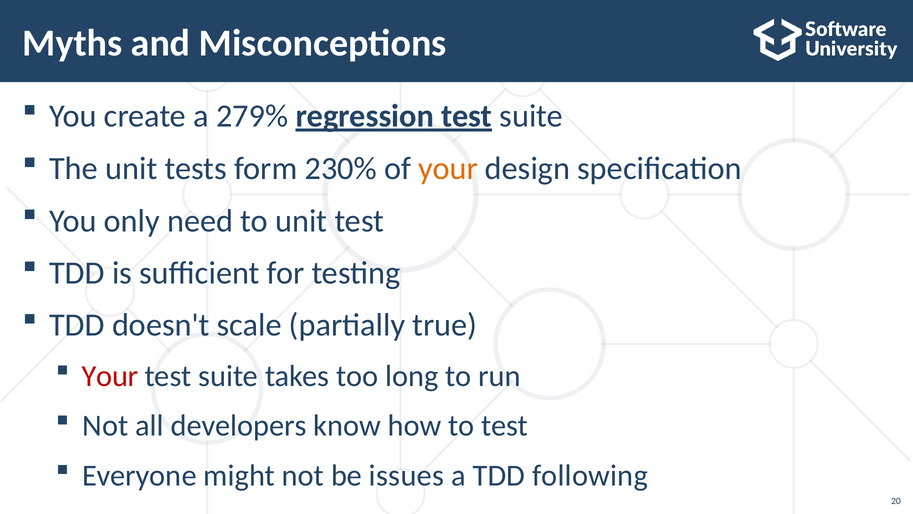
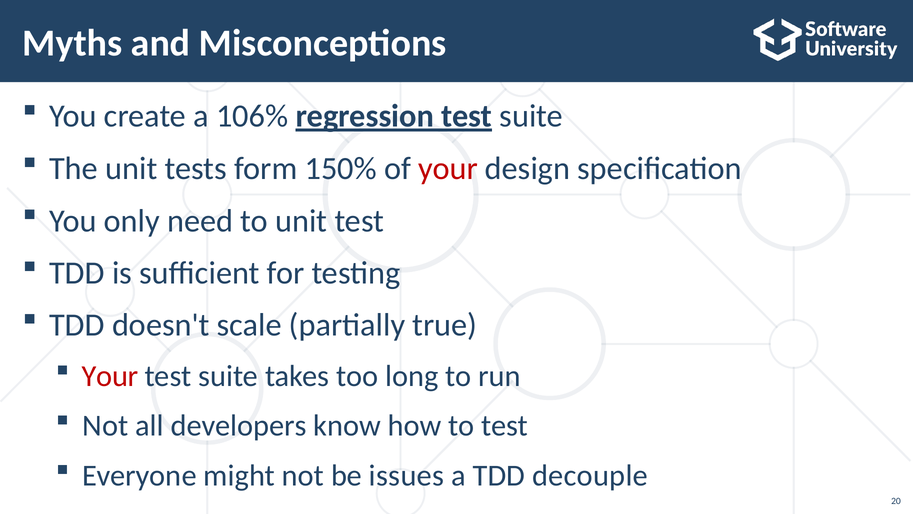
279%: 279% -> 106% (252, 116)
230%: 230% -> 150% (341, 169)
your colour: orange -> red (448, 169)
following: following -> decouple (590, 475)
